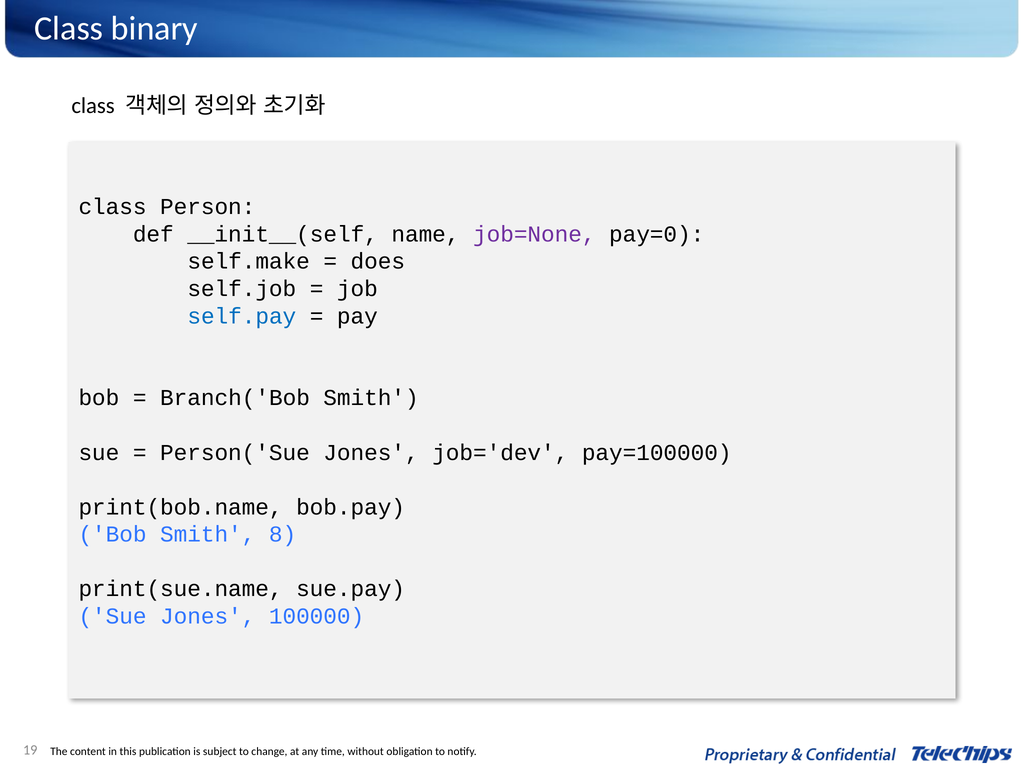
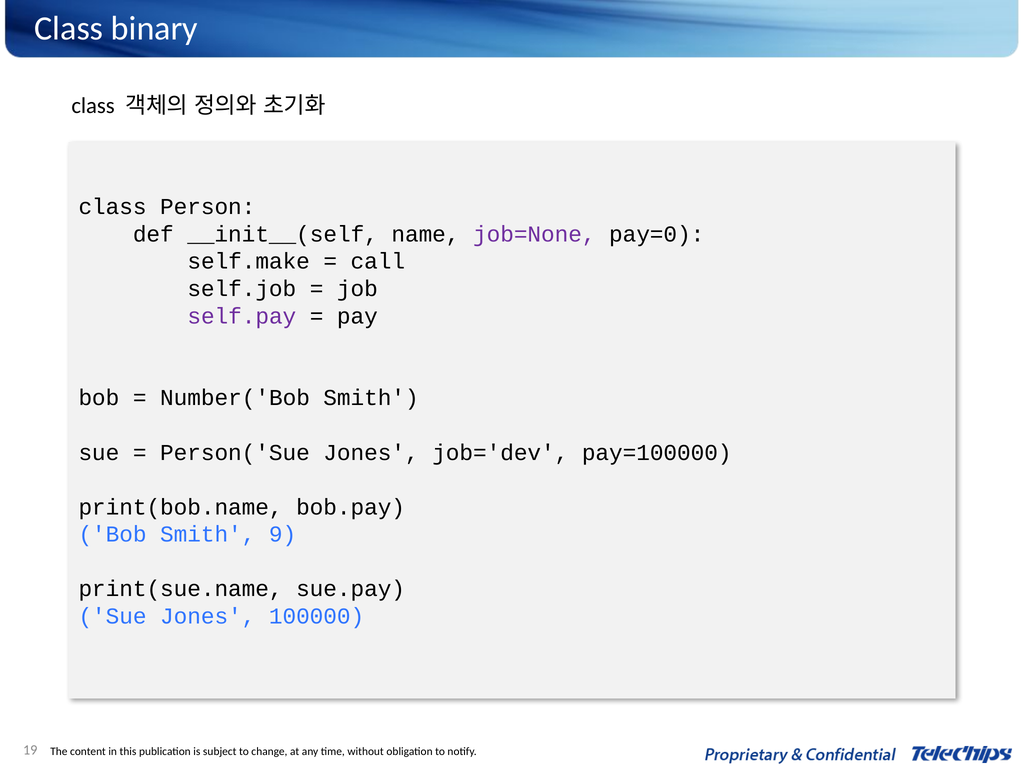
does: does -> call (378, 261)
self.pay colour: blue -> purple (242, 316)
Branch('Bob: Branch('Bob -> Number('Bob (235, 398)
8: 8 -> 9 (283, 534)
